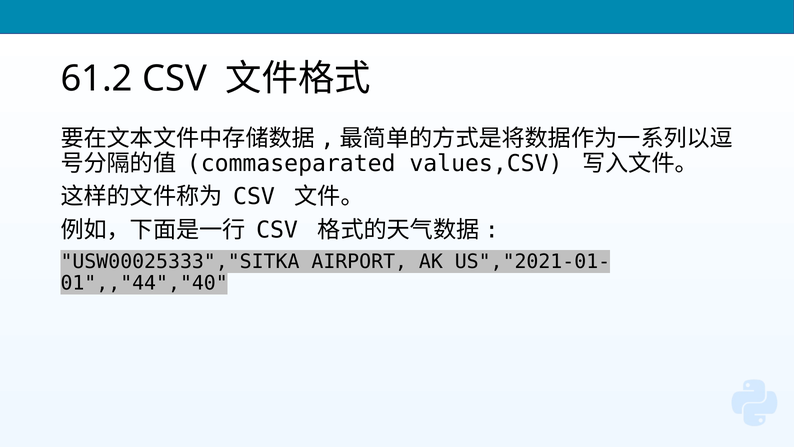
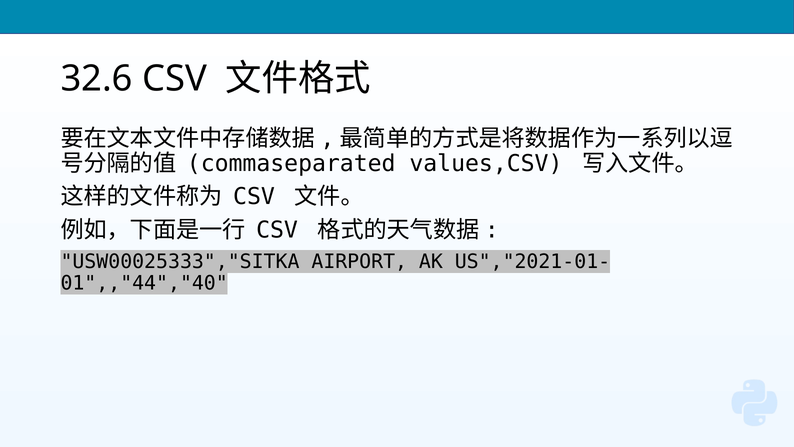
61.2: 61.2 -> 32.6 (97, 79)
